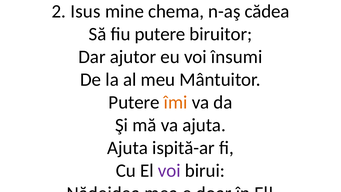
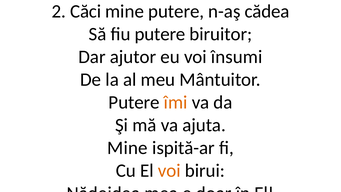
Isus: Isus -> Căci (86, 11)
mine chema: chema -> putere (176, 11)
Ajuta: Ajuta -> Mine (127, 148)
voi colour: purple -> orange (169, 171)
